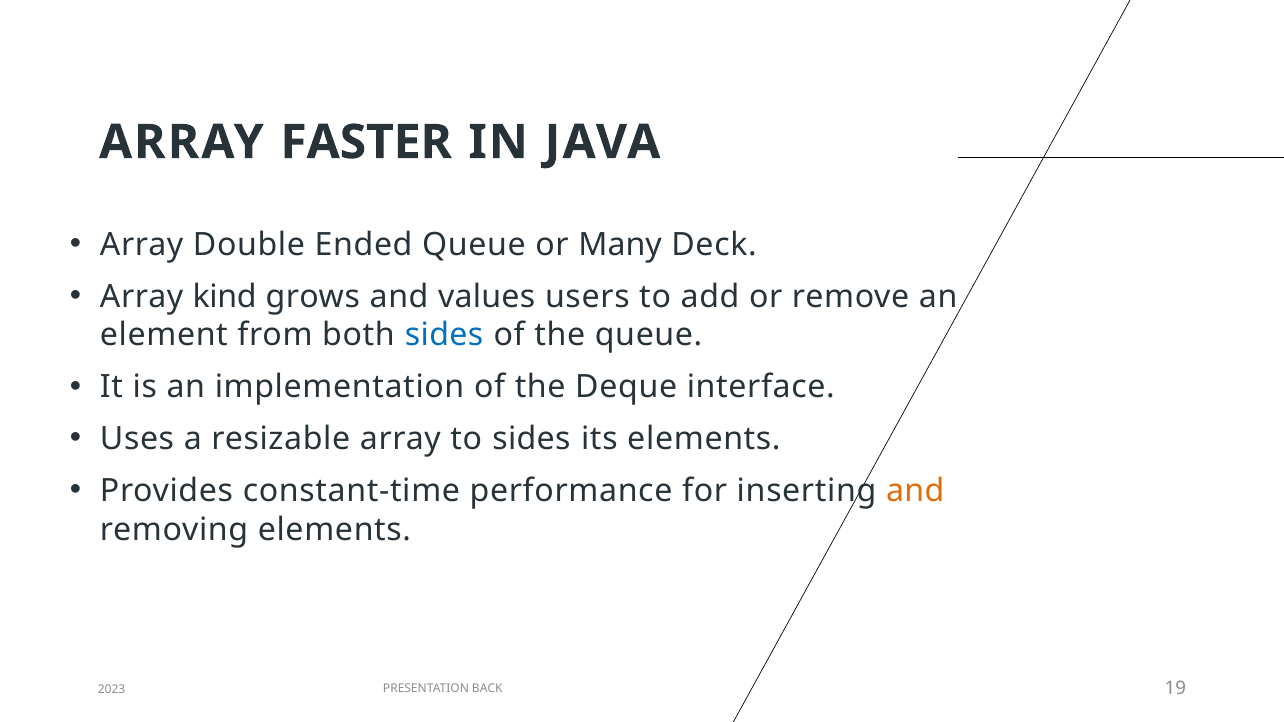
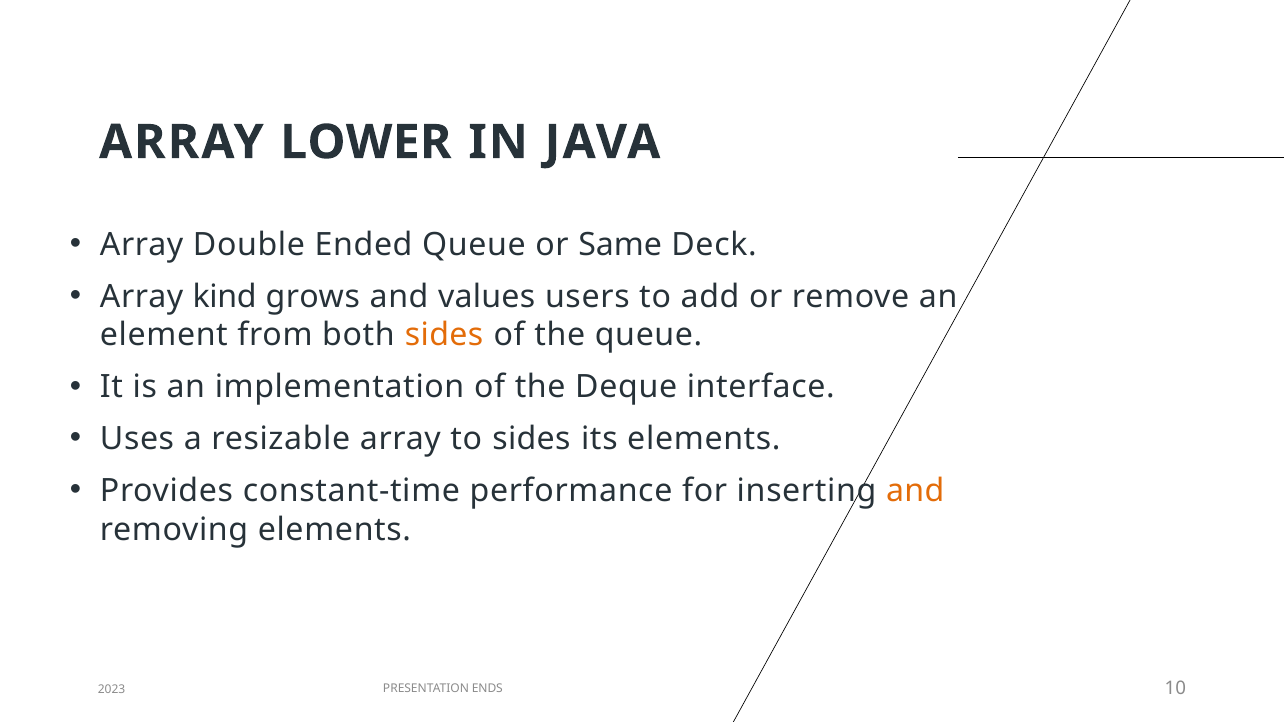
FASTER: FASTER -> LOWER (366, 142)
Many: Many -> Same (620, 245)
sides colour: blue -> orange (444, 335)
BACK: BACK -> ENDS (487, 689)
19: 19 -> 10 (1175, 688)
